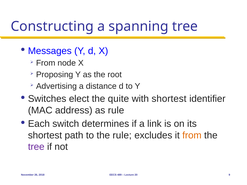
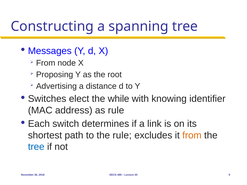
quite: quite -> while (119, 99)
with shortest: shortest -> knowing (169, 99)
tree colour: purple -> blue (36, 147)
